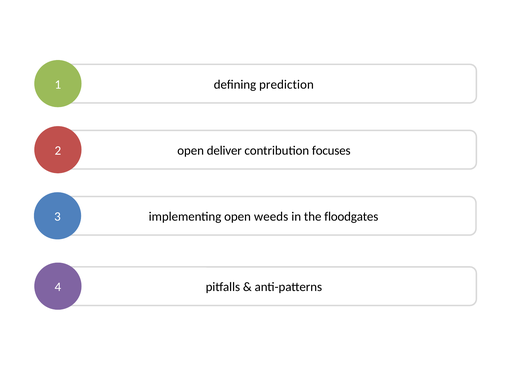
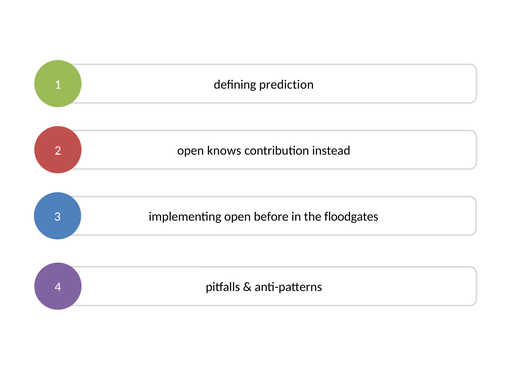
deliver: deliver -> knows (224, 151)
focuses: focuses -> instead (331, 151)
weeds: weeds -> before (271, 217)
